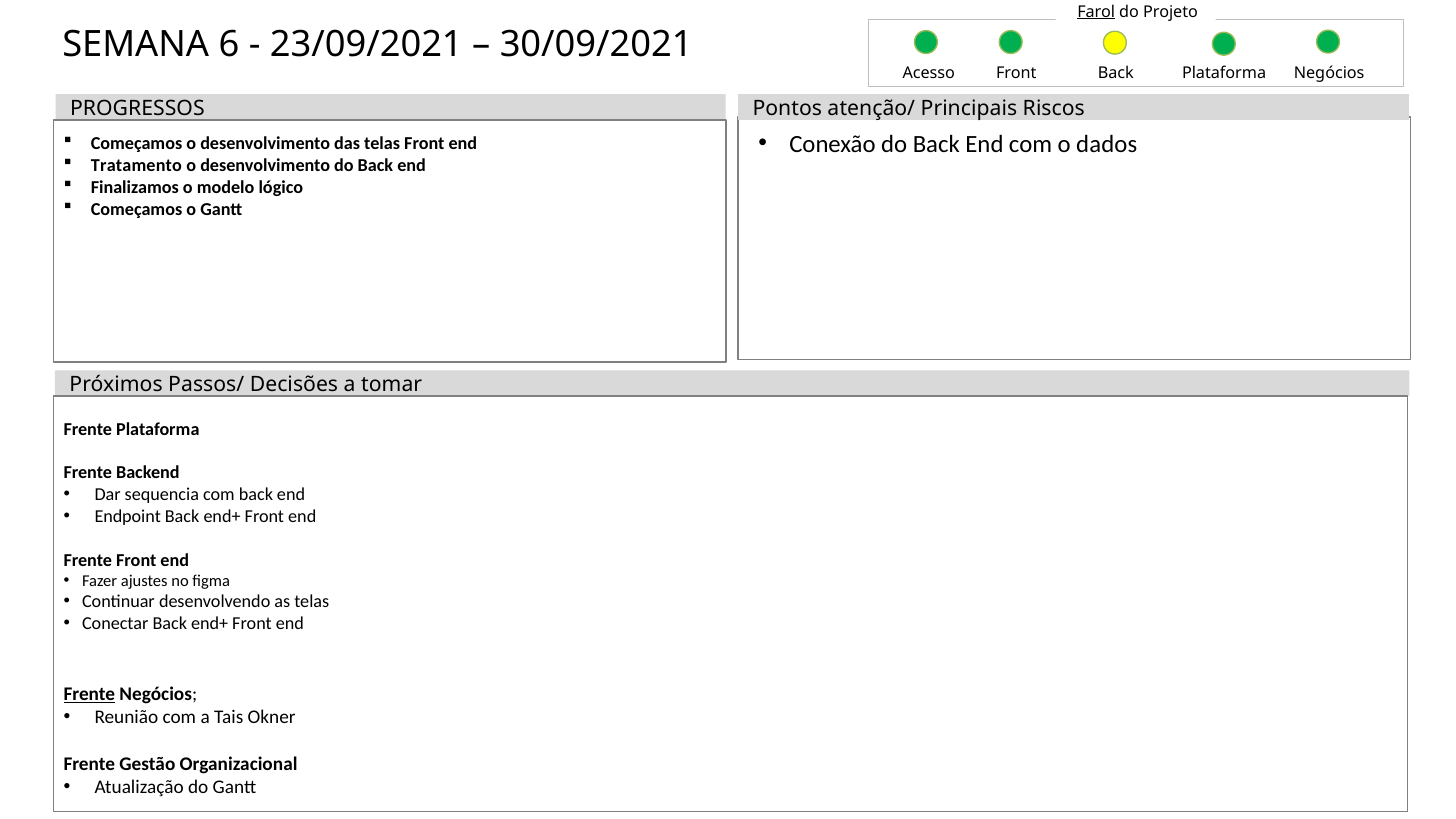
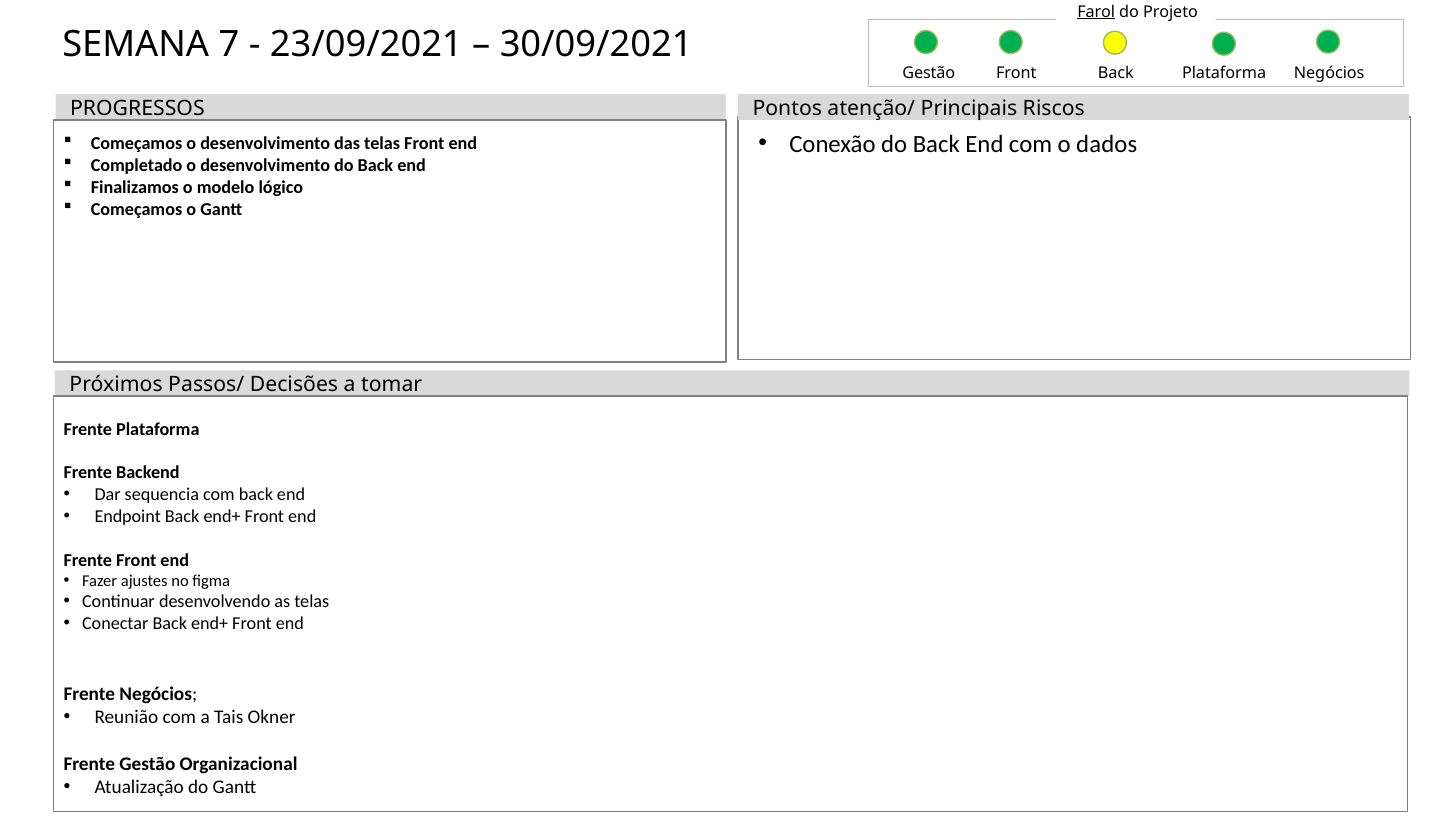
6: 6 -> 7 (229, 44)
Acesso: Acesso -> Gestão (929, 73)
Tratamento: Tratamento -> Completado (137, 165)
Frente underline: present -> none (89, 694)
